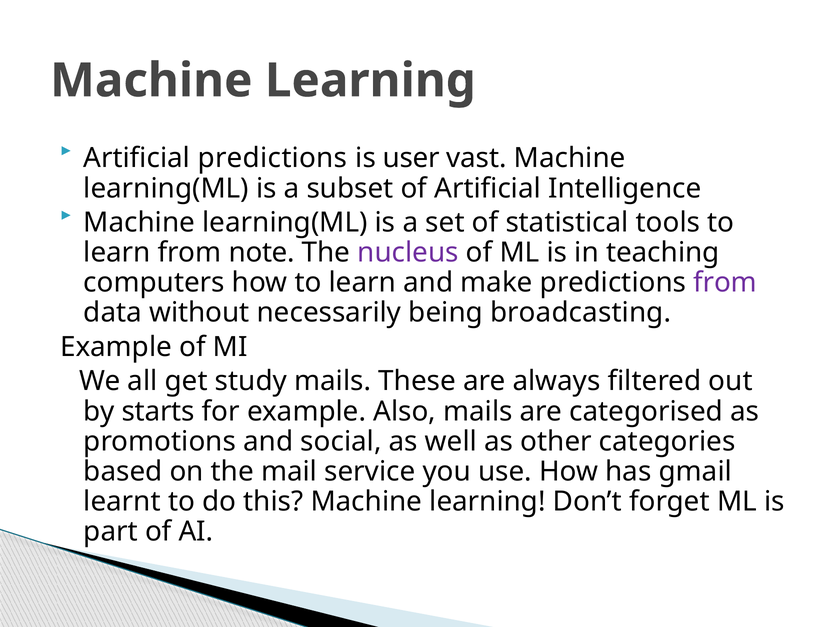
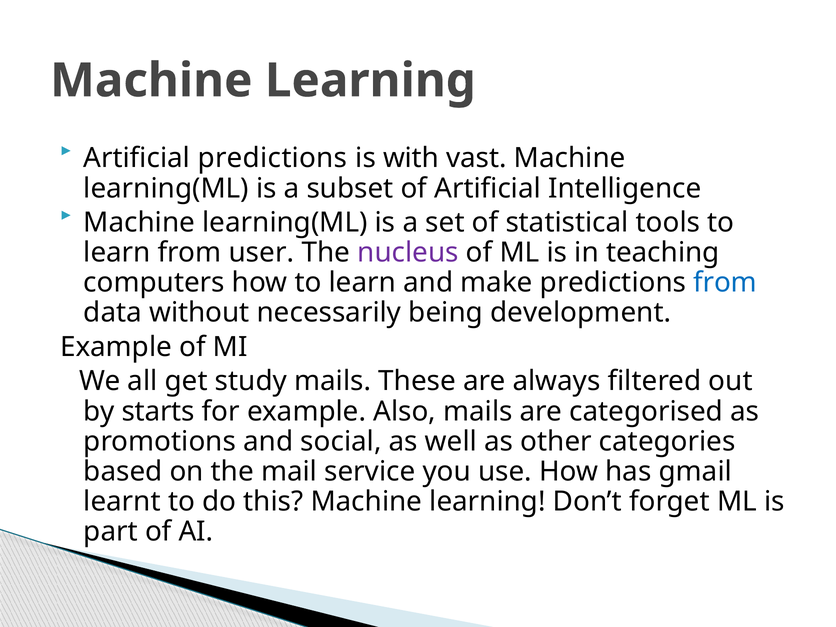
user: user -> with (411, 158)
note: note -> user (261, 253)
from colour: purple -> blue (725, 283)
broadcasting: broadcasting -> development (581, 313)
